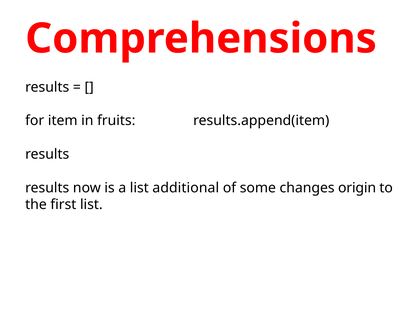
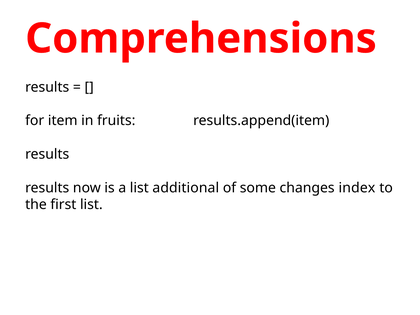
origin: origin -> index (357, 188)
